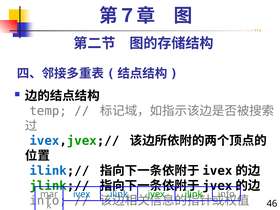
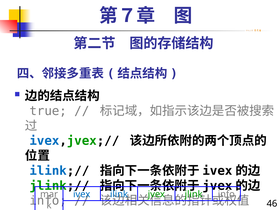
temp: temp -> true (48, 111)
